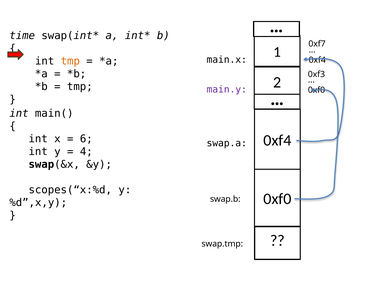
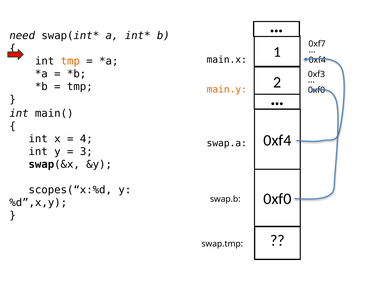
time: time -> need (22, 36)
main.y colour: purple -> orange (227, 90)
6: 6 -> 4 (86, 139)
4: 4 -> 3 (86, 152)
